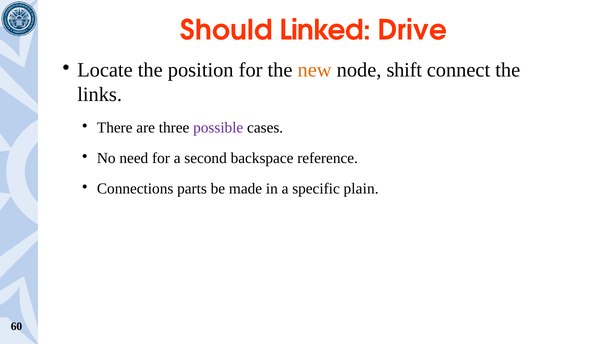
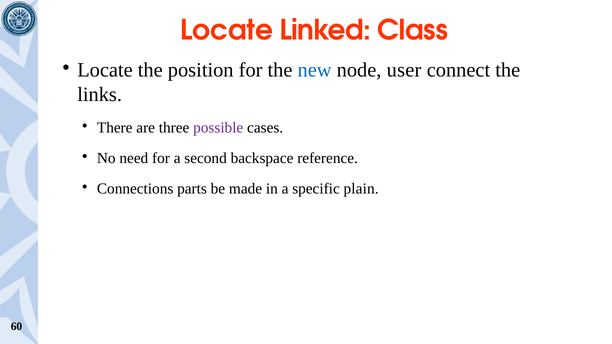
Should: Should -> Locate (227, 30)
Drive: Drive -> Class (413, 30)
new colour: orange -> blue (315, 70)
shift: shift -> user (404, 70)
